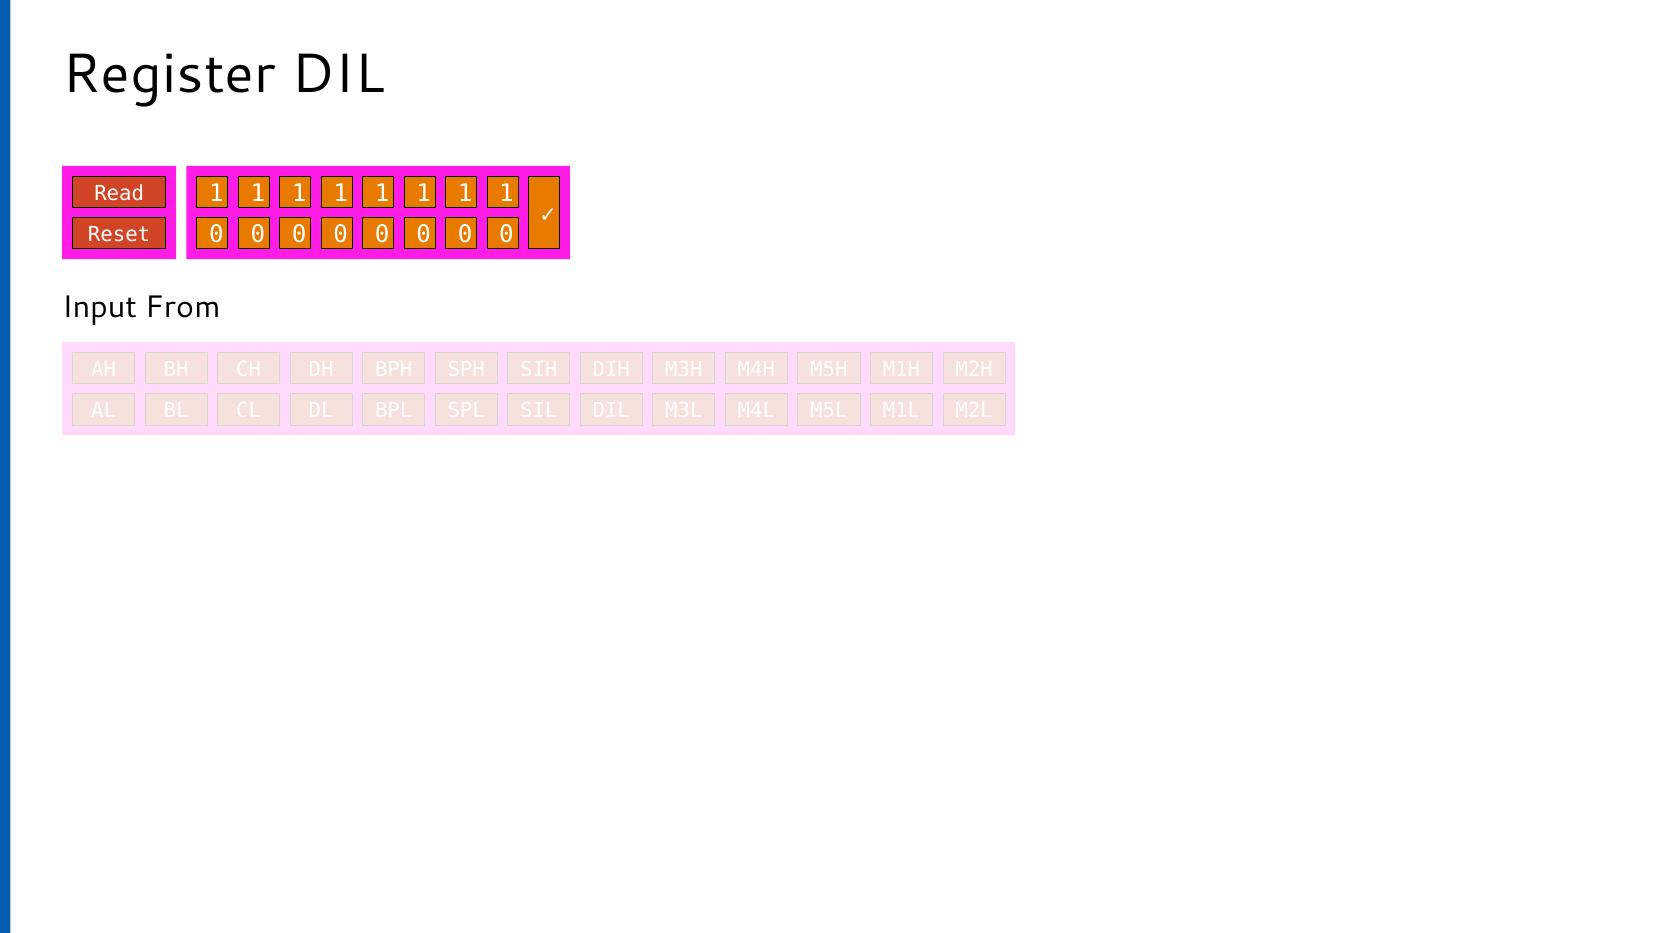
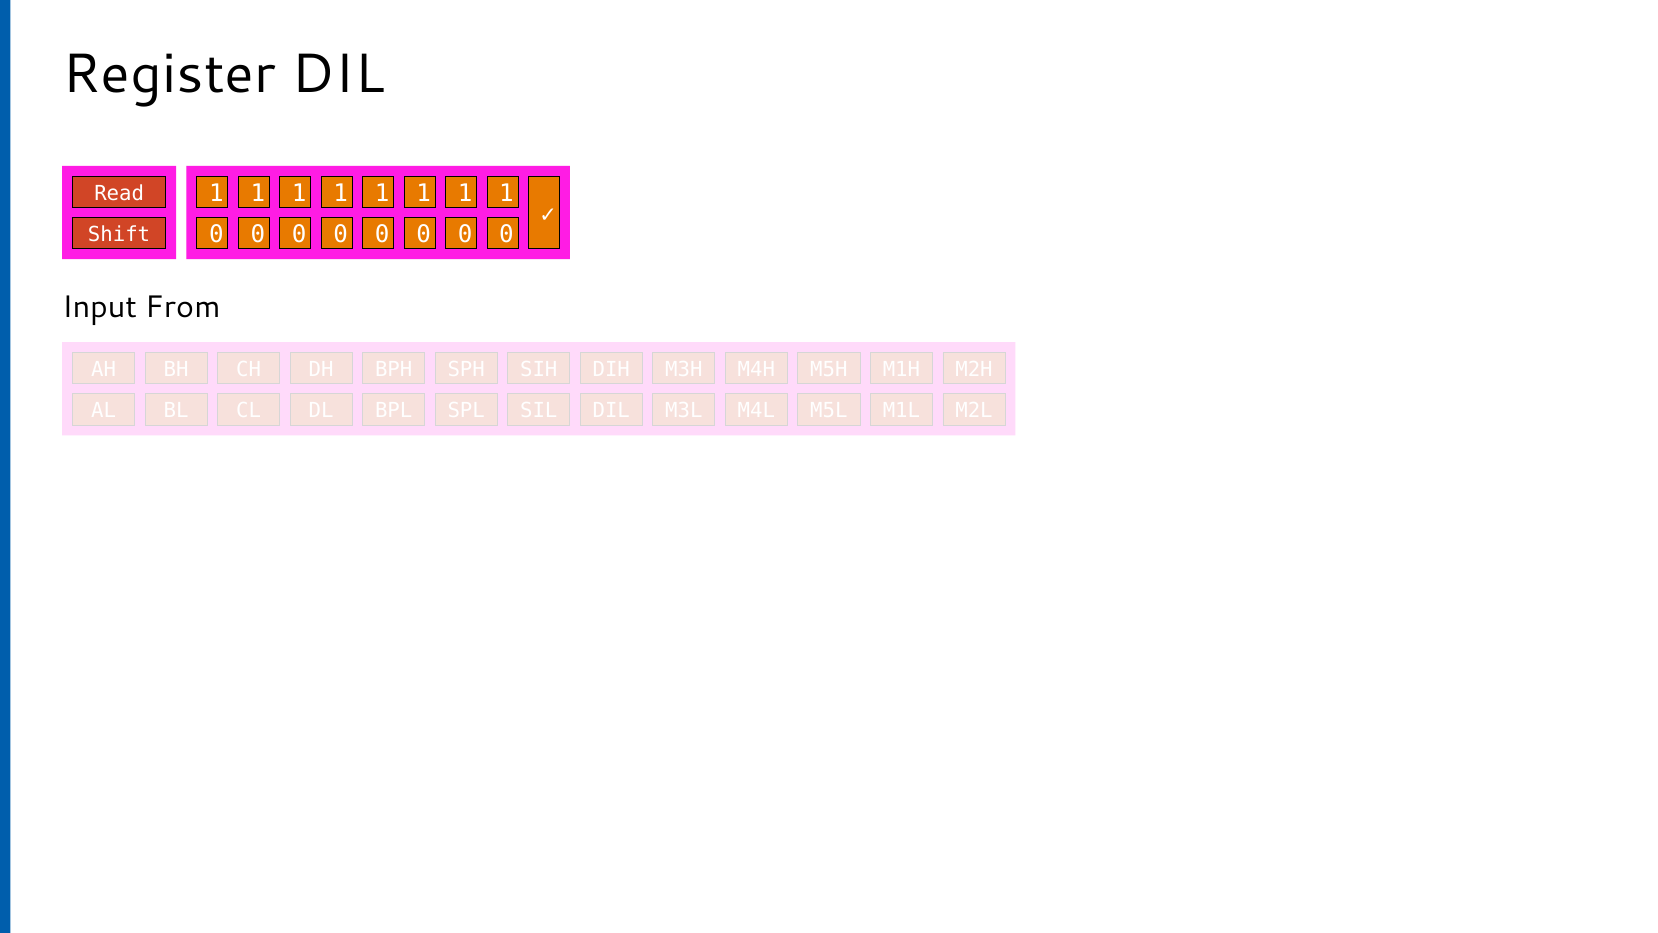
Reset: Reset -> Shift (119, 235)
